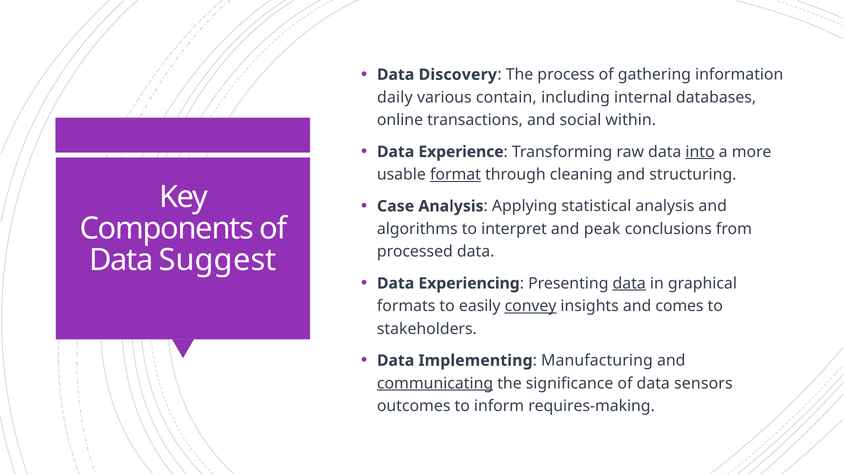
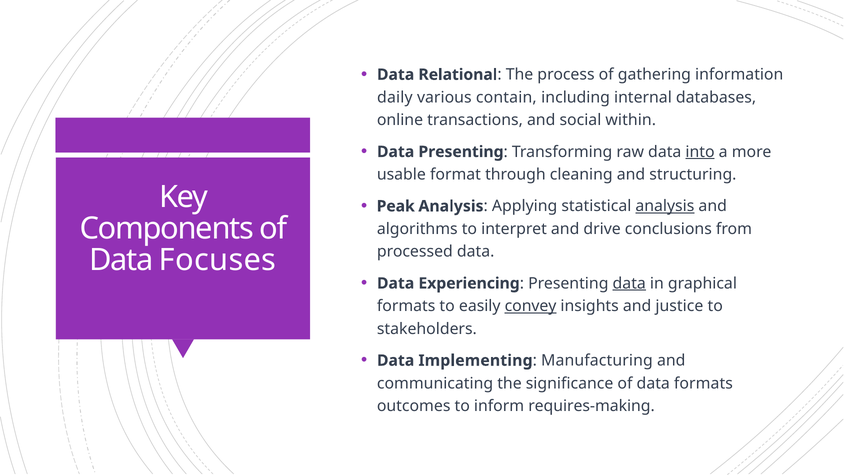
Discovery: Discovery -> Relational (458, 75)
Data Experience: Experience -> Presenting (461, 152)
format underline: present -> none (455, 175)
Case: Case -> Peak (396, 206)
analysis underline: none -> present (665, 206)
peak: peak -> drive (602, 229)
Suggest: Suggest -> Focuses (218, 260)
comes: comes -> justice (679, 306)
communicating underline: present -> none (435, 384)
data sensors: sensors -> formats (703, 384)
